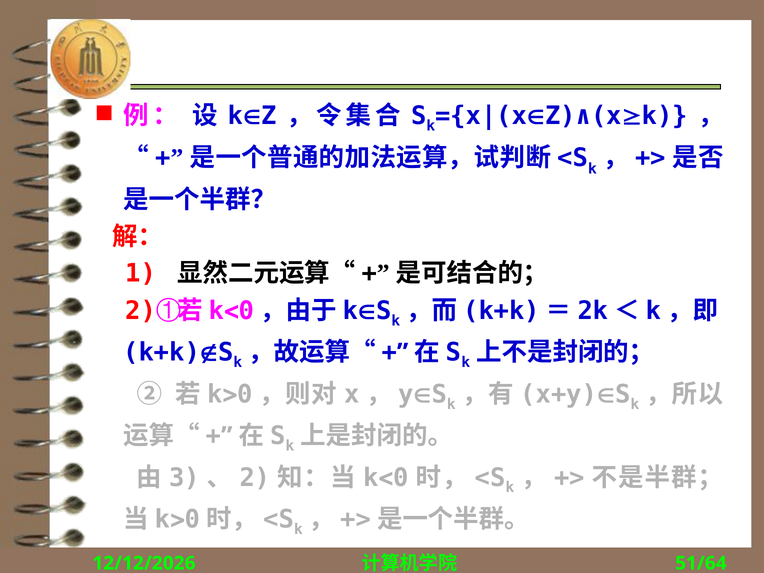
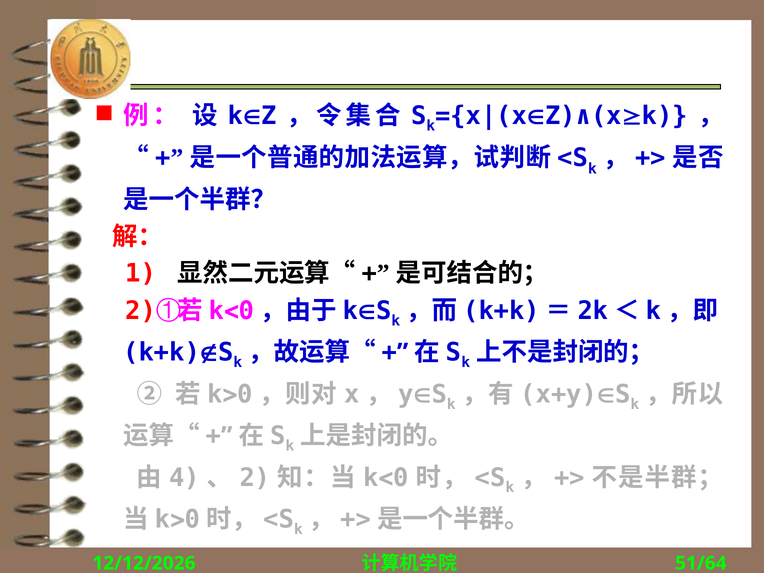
3: 3 -> 4 (184, 478)
